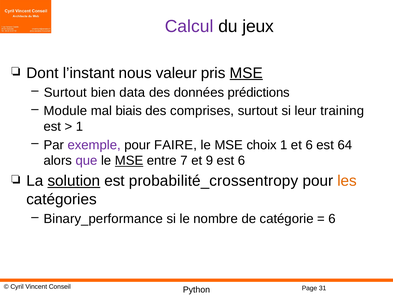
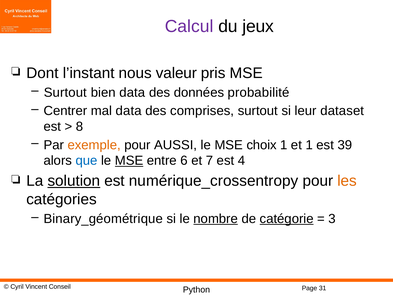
MSE underline: present -> none (246, 73)
prédictions: prédictions -> probabilité (259, 92)
Module: Module -> Centrer (65, 111)
mal biais: biais -> data (129, 111)
training: training -> dataset (342, 111)
1: 1 -> 8 (80, 126)
exemple colour: purple -> orange (94, 145)
FAIRE: FAIRE -> AUSSI (176, 145)
et 6: 6 -> 1 (309, 145)
64: 64 -> 39 (345, 145)
que colour: purple -> blue (87, 161)
7: 7 -> 6 (184, 161)
9: 9 -> 7 (210, 161)
est 6: 6 -> 4 (242, 161)
probabilité_crossentropy: probabilité_crossentropy -> numérique_crossentropy (214, 181)
Binary_performance: Binary_performance -> Binary_géométrique (103, 219)
nombre underline: none -> present (216, 219)
catégorie underline: none -> present (287, 219)
6: 6 -> 3 (332, 219)
